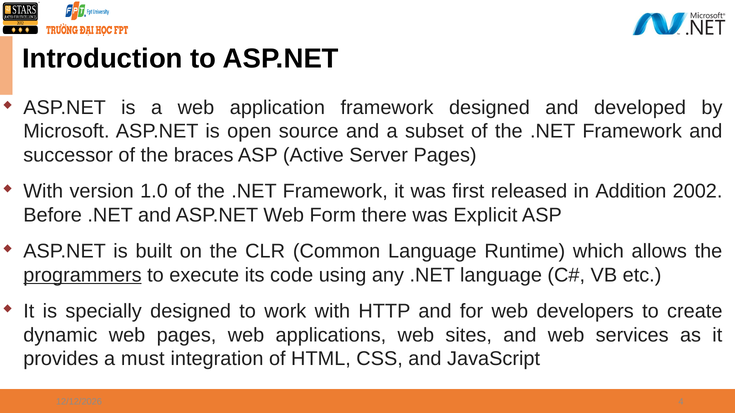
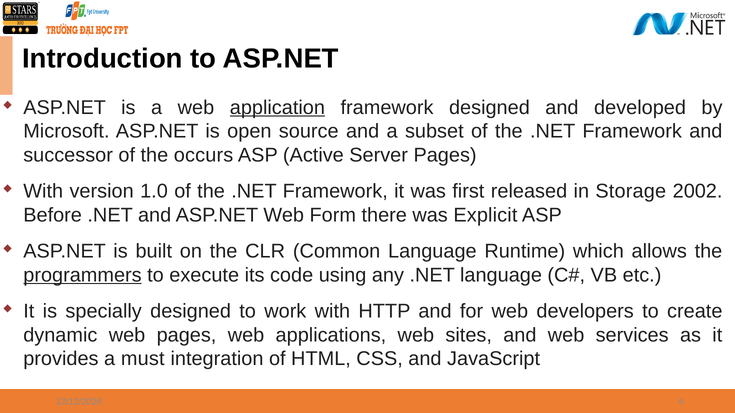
application underline: none -> present (277, 108)
braces: braces -> occurs (204, 155)
Addition: Addition -> Storage (631, 192)
